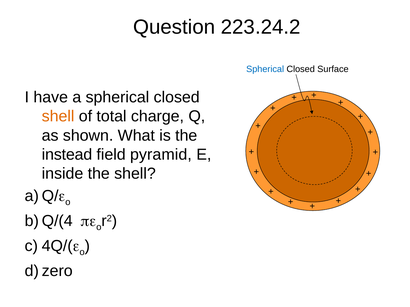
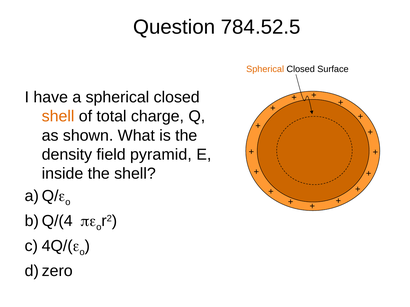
223.24.2: 223.24.2 -> 784.52.5 (261, 27)
Spherical colour: blue -> orange (265, 69)
instead: instead -> density (67, 155)
